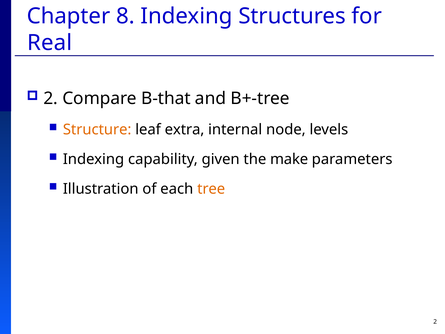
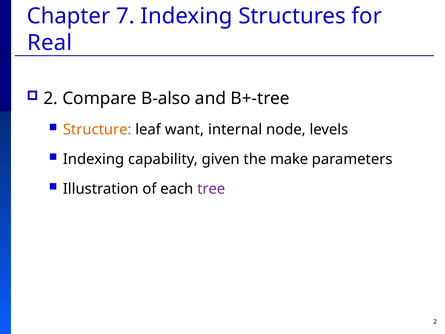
8: 8 -> 7 (126, 16)
B-that: B-that -> B-also (166, 98)
extra: extra -> want (184, 129)
tree colour: orange -> purple (211, 189)
